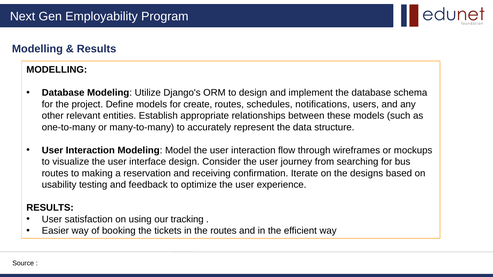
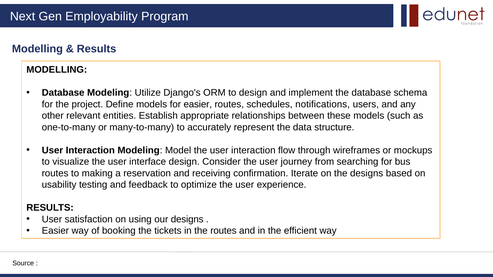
for create: create -> easier (198, 104)
our tracking: tracking -> designs (187, 220)
